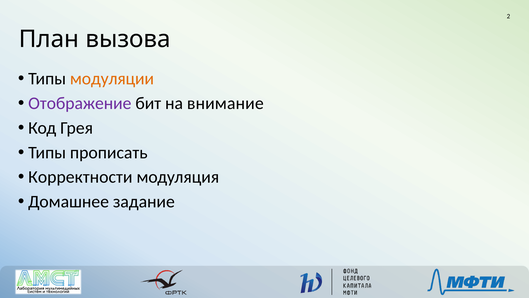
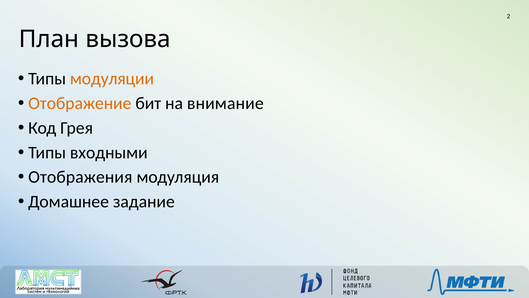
Отображение colour: purple -> orange (80, 103)
прописать: прописать -> входными (109, 152)
Корректности: Корректности -> Отображения (80, 177)
